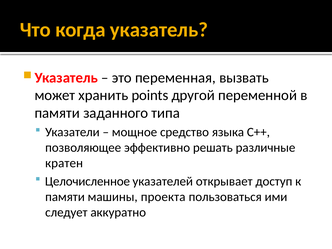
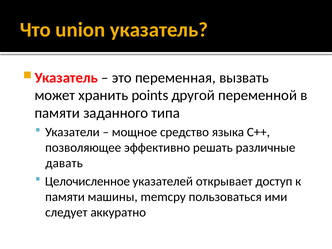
когда: когда -> union (80, 30)
кратен: кратен -> давать (64, 163)
проекта: проекта -> memcpy (163, 197)
